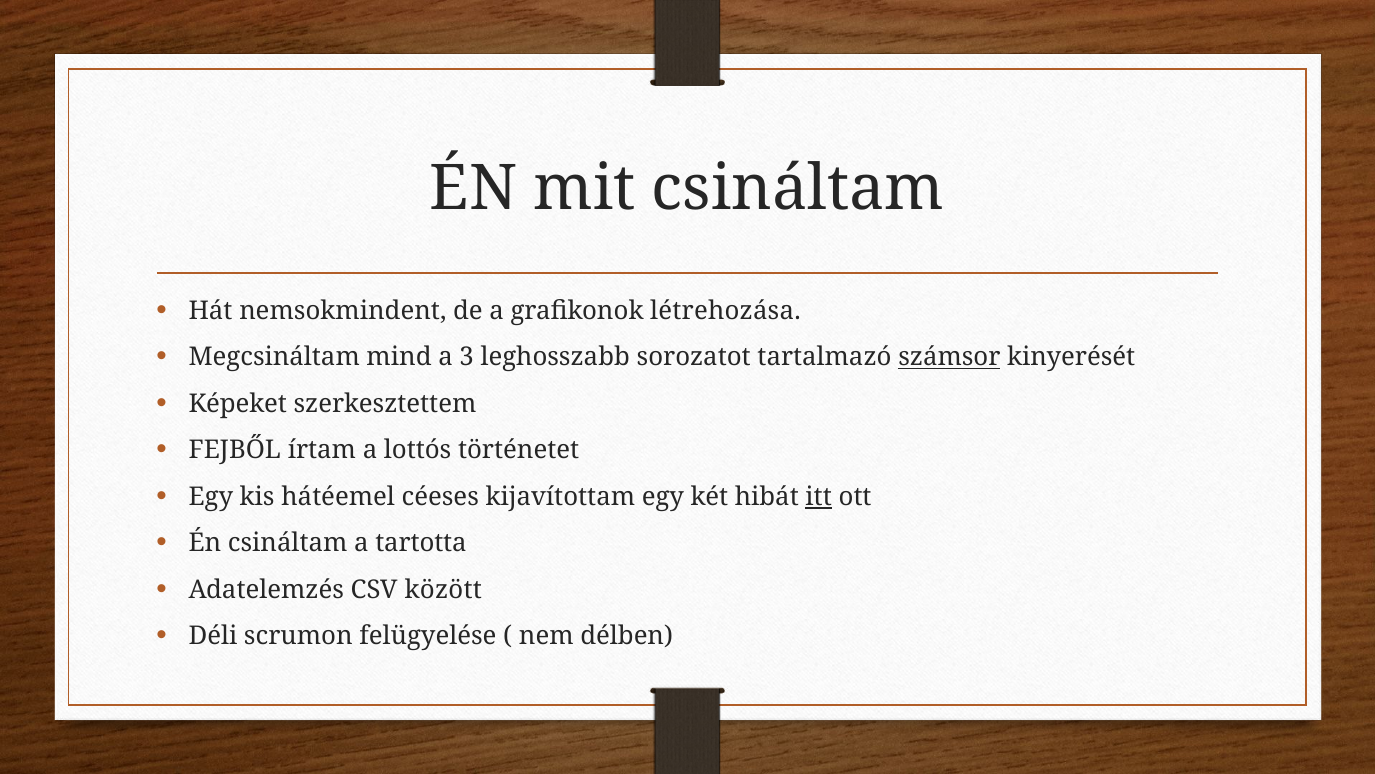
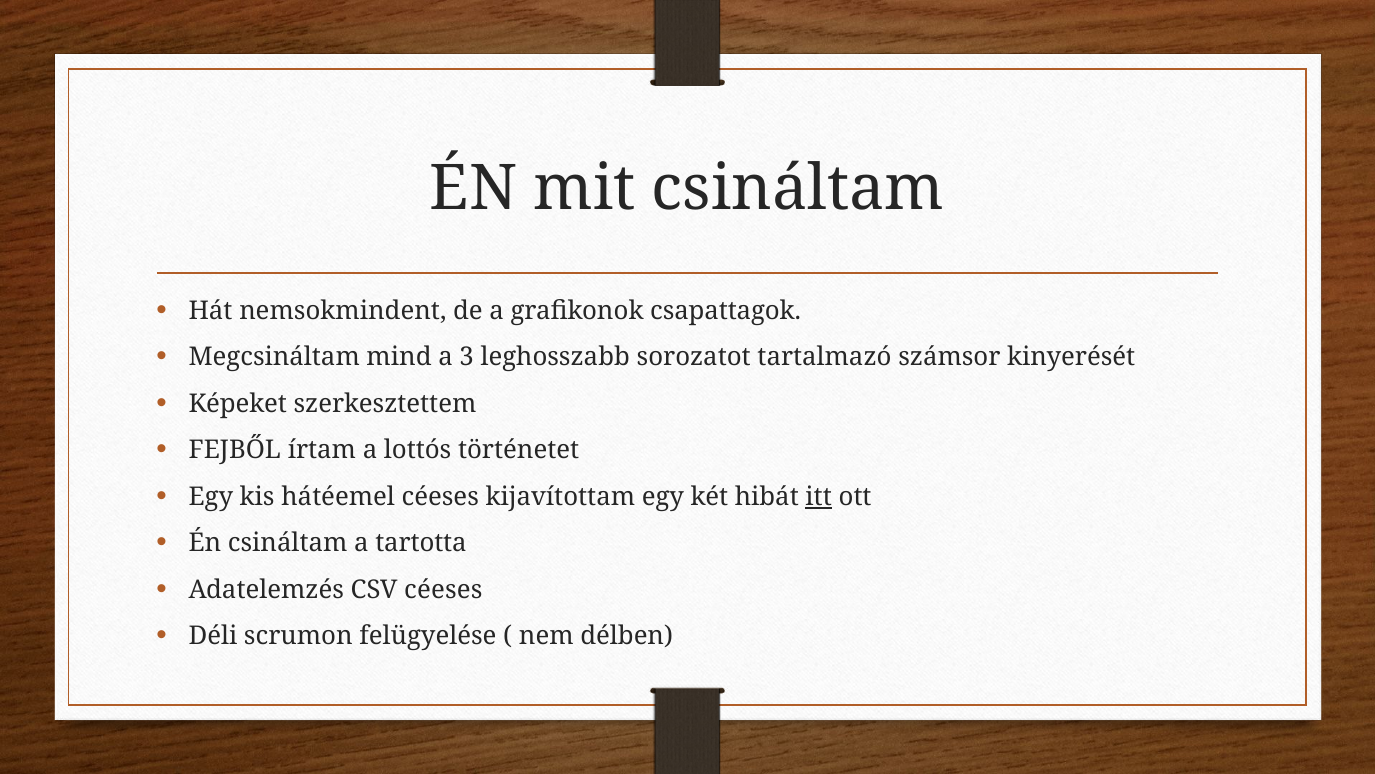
létrehozása: létrehozása -> csapattagok (726, 311)
számsor underline: present -> none (949, 357)
CSV között: között -> céeses (443, 589)
